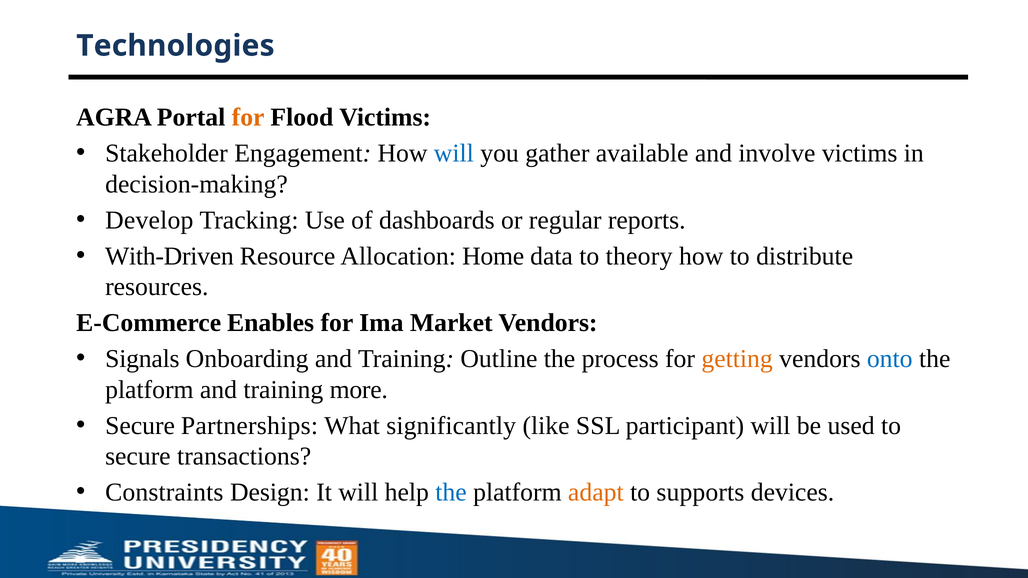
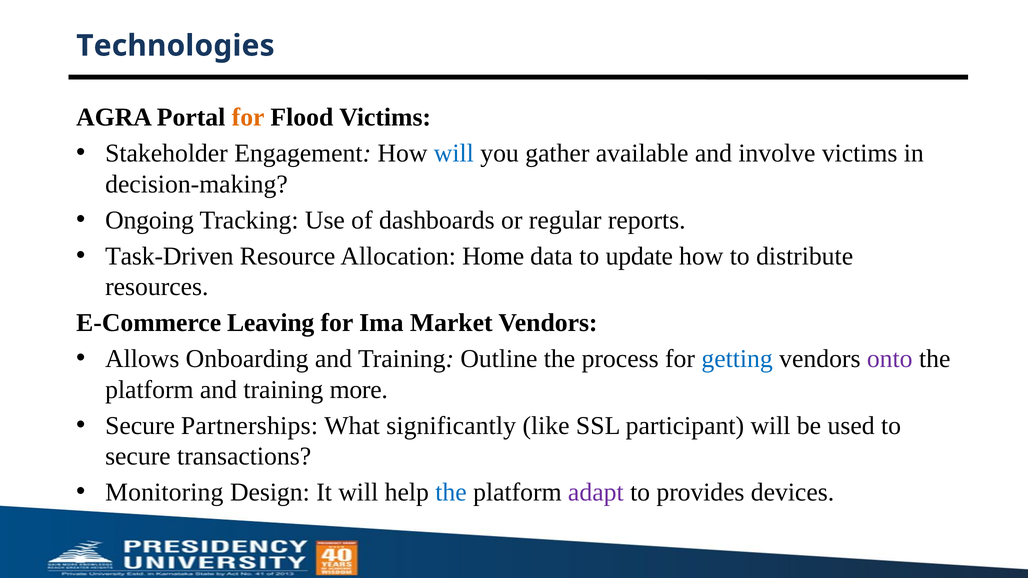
Develop: Develop -> Ongoing (150, 220)
With-Driven: With-Driven -> Task-Driven (169, 256)
theory: theory -> update (639, 256)
Enables: Enables -> Leaving (271, 323)
Signals: Signals -> Allows (142, 359)
getting colour: orange -> blue (737, 359)
onto colour: blue -> purple (890, 359)
Constraints: Constraints -> Monitoring (164, 493)
adapt colour: orange -> purple (596, 493)
supports: supports -> provides (700, 493)
